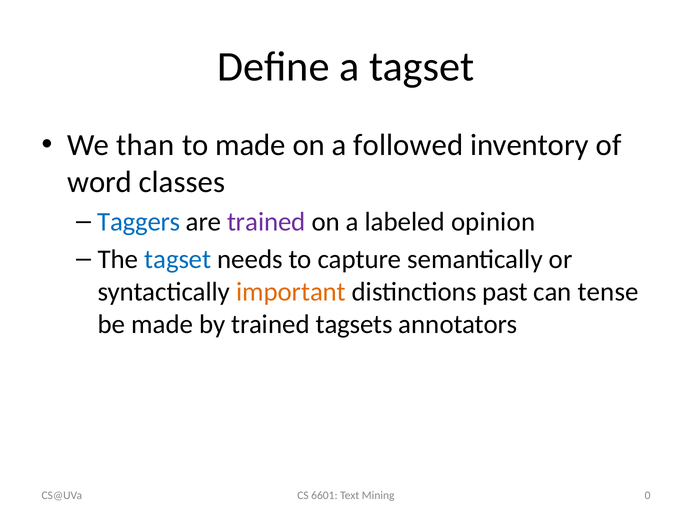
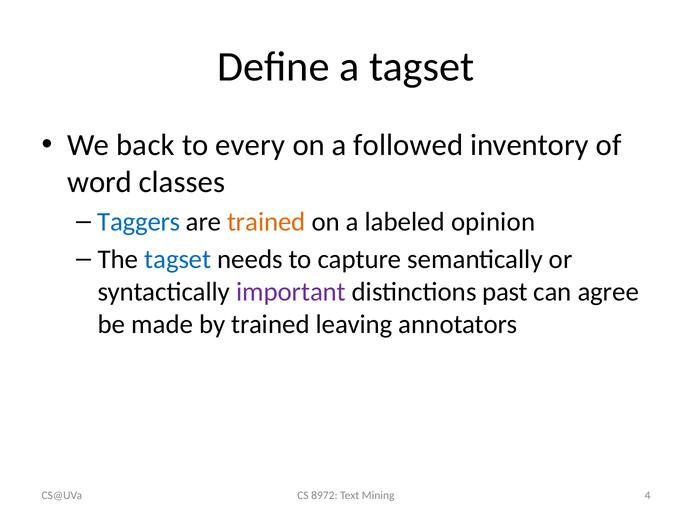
than: than -> back (145, 145)
to made: made -> every (250, 145)
trained colour: purple -> orange (266, 222)
important colour: orange -> purple (291, 292)
tense: tense -> agree (608, 292)
tagsets: tagsets -> leaving (354, 324)
6601: 6601 -> 8972 (324, 496)
0: 0 -> 4 (648, 496)
